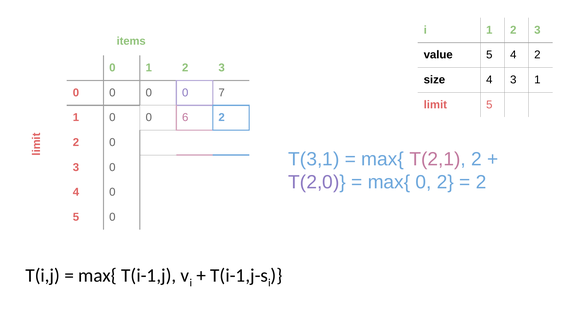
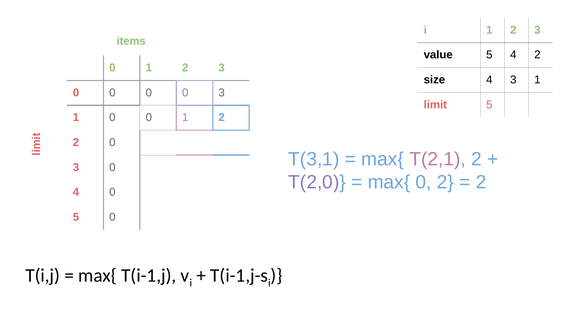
0 0 7: 7 -> 3 (222, 93)
0 0 6: 6 -> 1 (185, 118)
